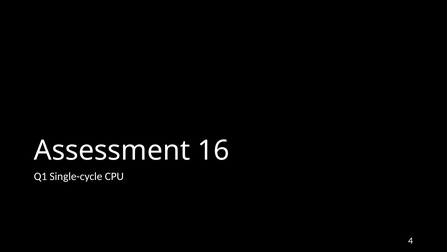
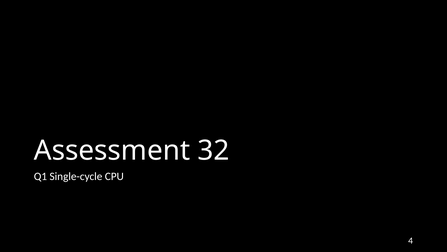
16: 16 -> 32 (213, 150)
